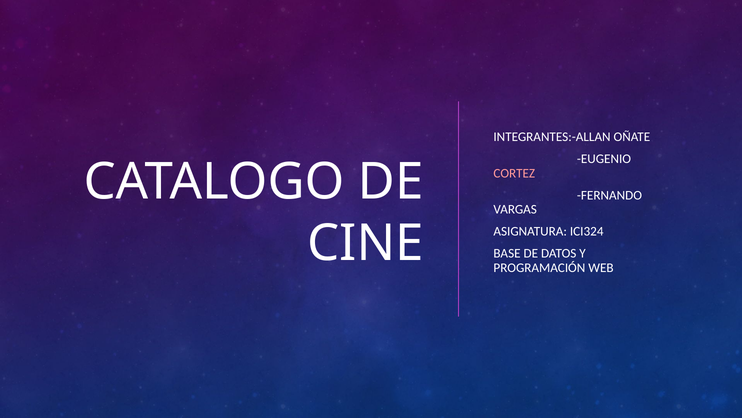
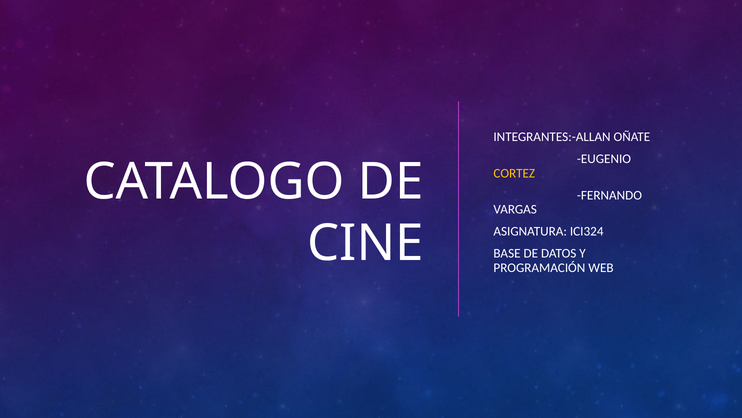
CORTEZ colour: pink -> yellow (514, 173)
